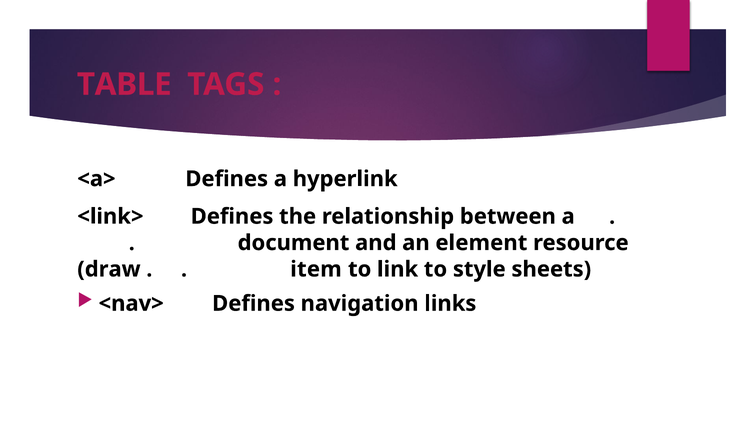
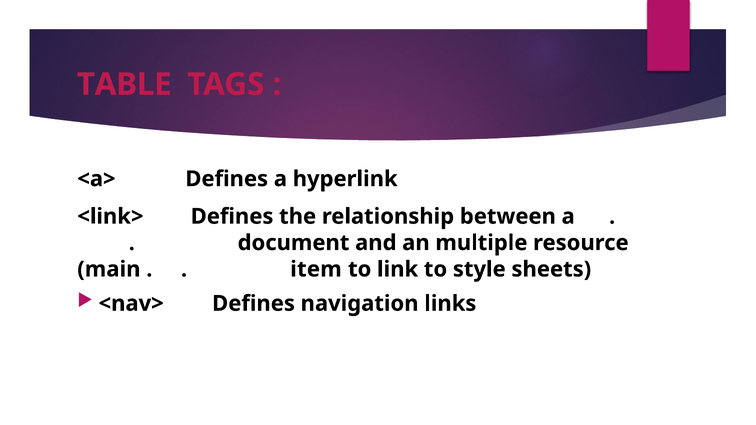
element: element -> multiple (481, 243)
draw: draw -> main (109, 269)
